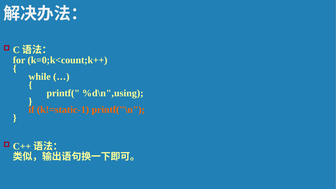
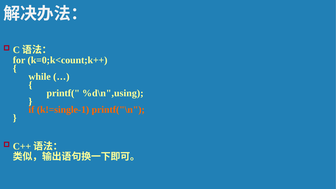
k!=static-1: k!=static-1 -> k!=single-1 (63, 110)
